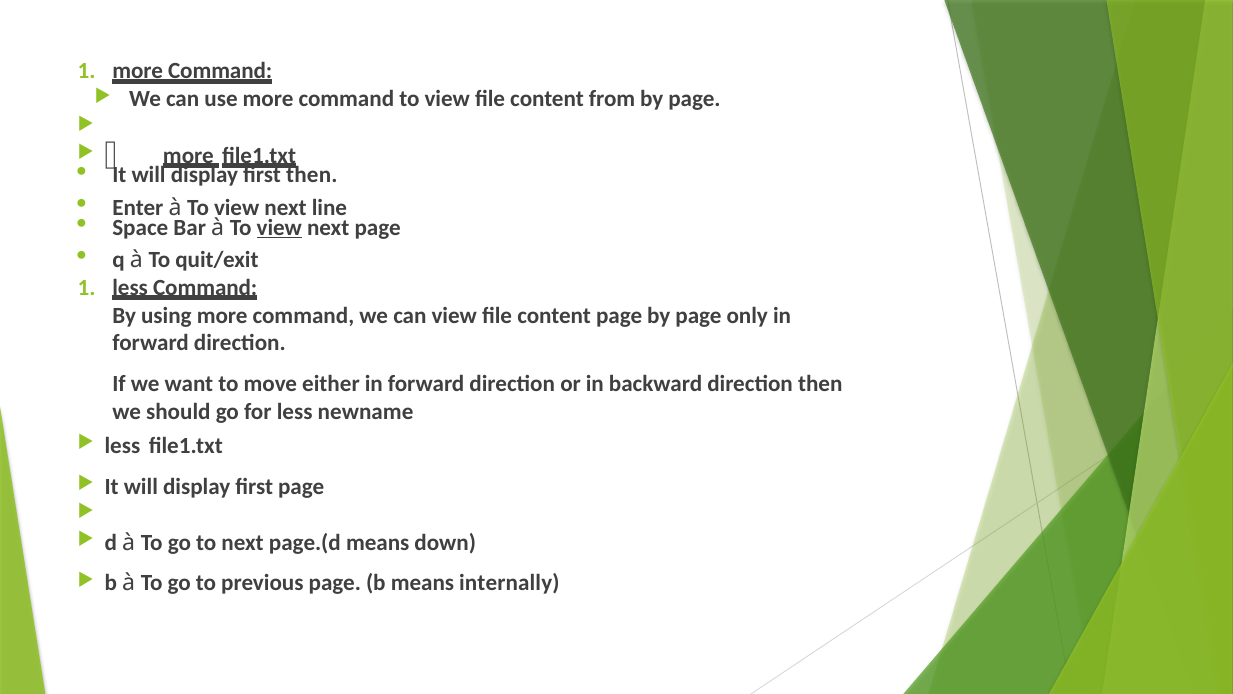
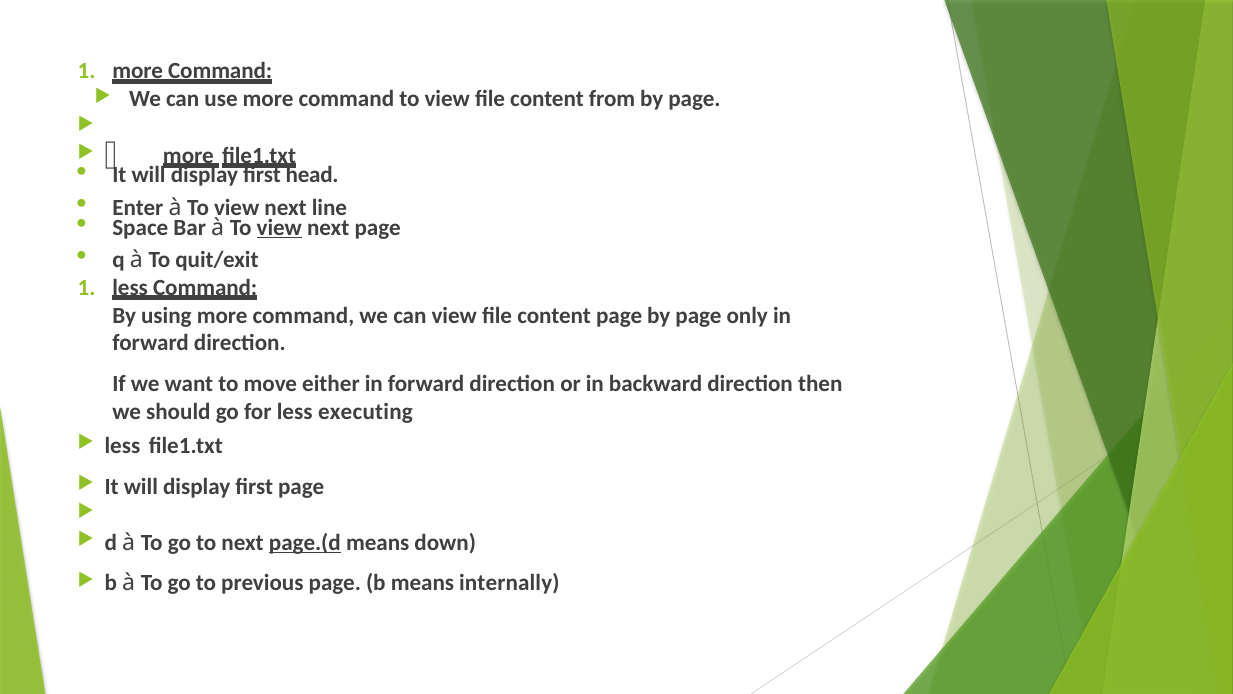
first then: then -> head (312, 175)
newname: newname -> executing (365, 411)
page.(d underline: none -> present (305, 542)
